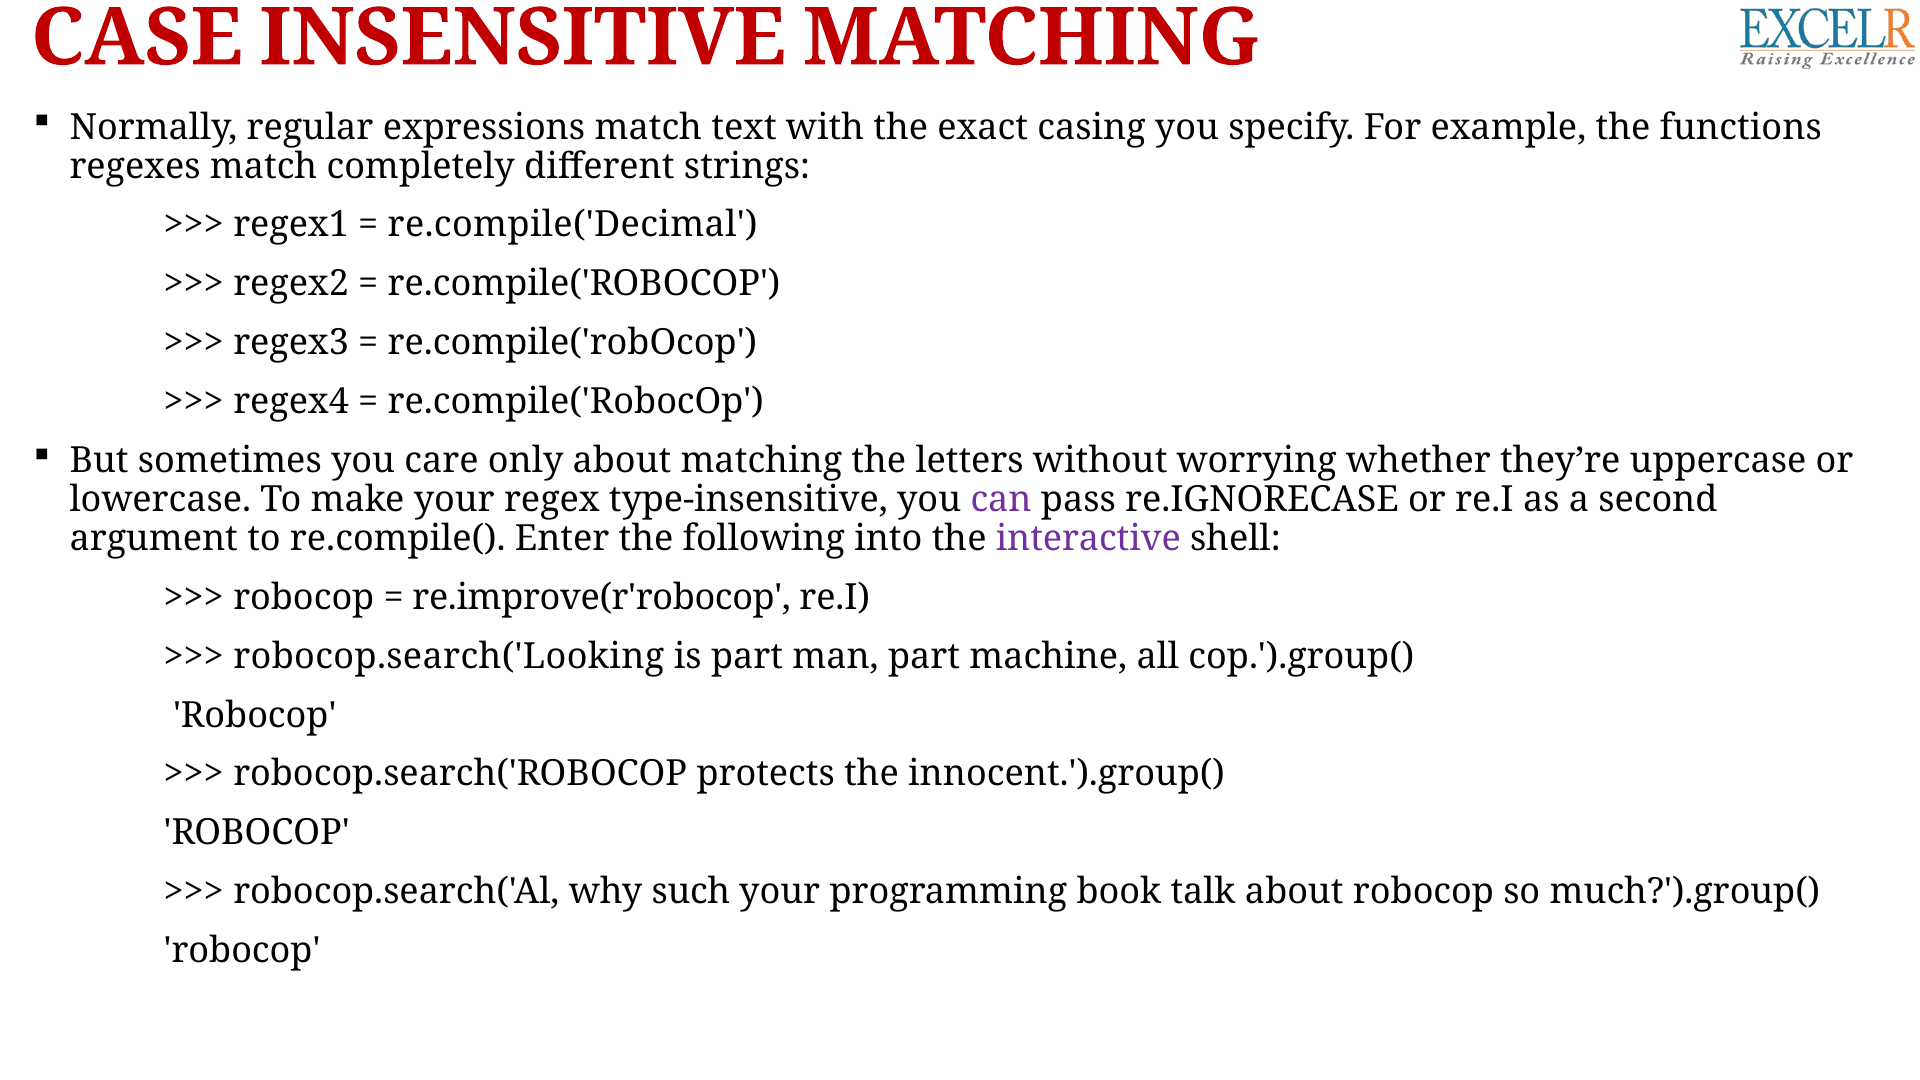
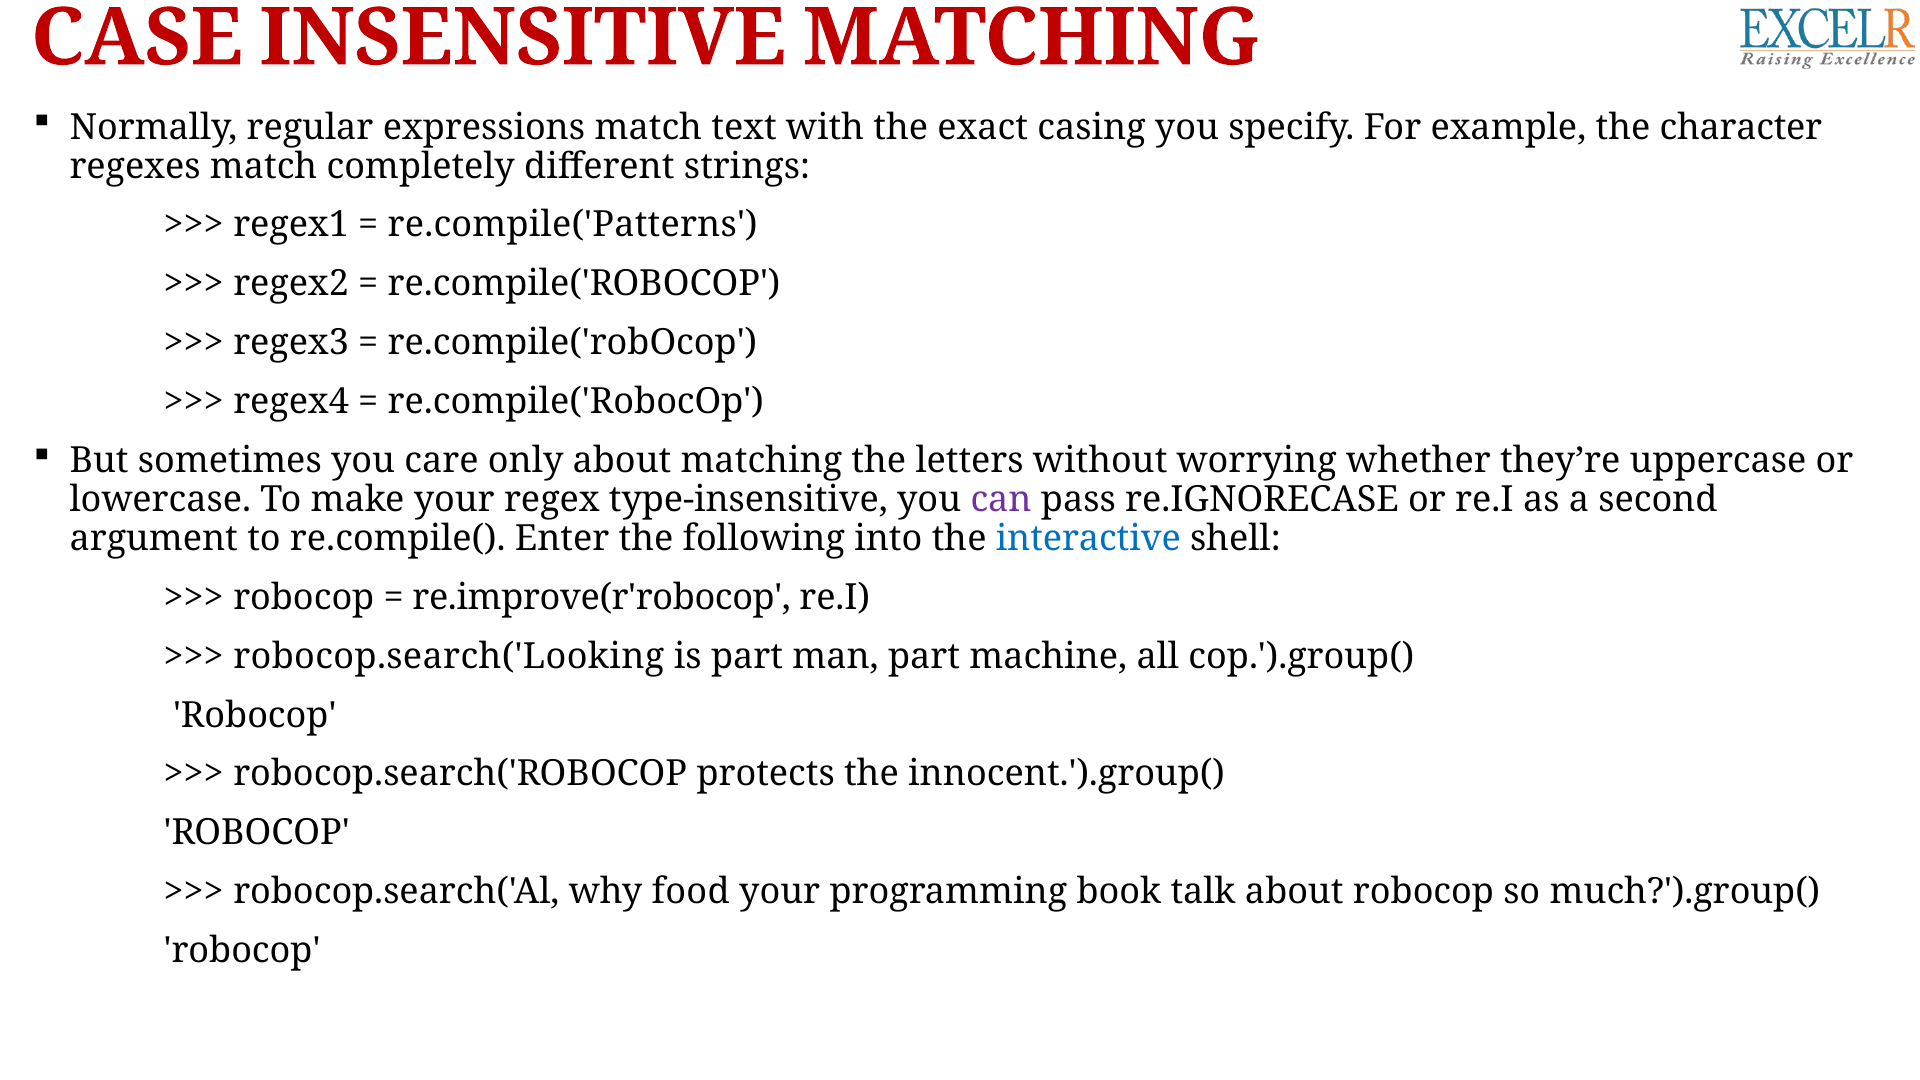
functions: functions -> character (1741, 127)
re.compile('Decimal: re.compile('Decimal -> re.compile('Patterns (573, 225)
interactive colour: purple -> blue (1088, 538)
such: such -> food (691, 892)
